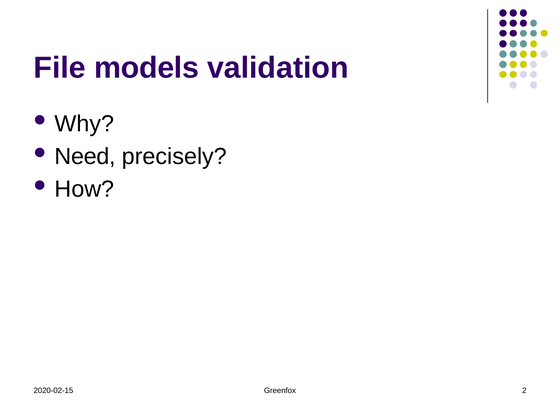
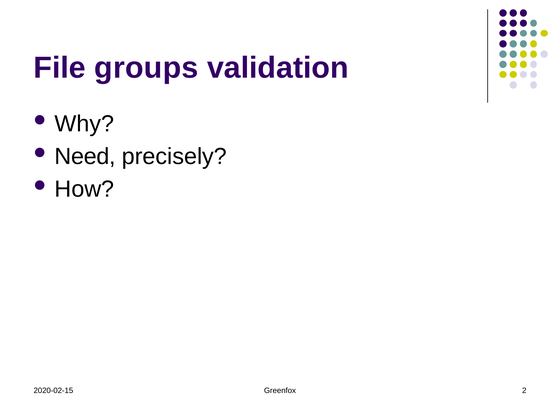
models: models -> groups (146, 68)
